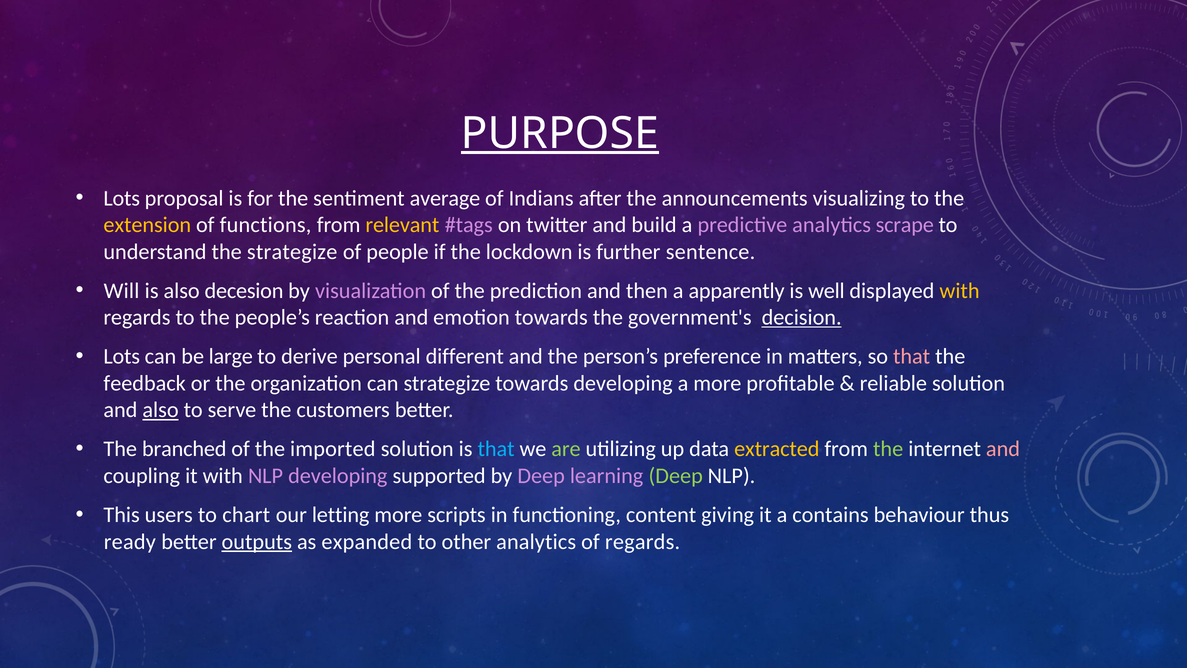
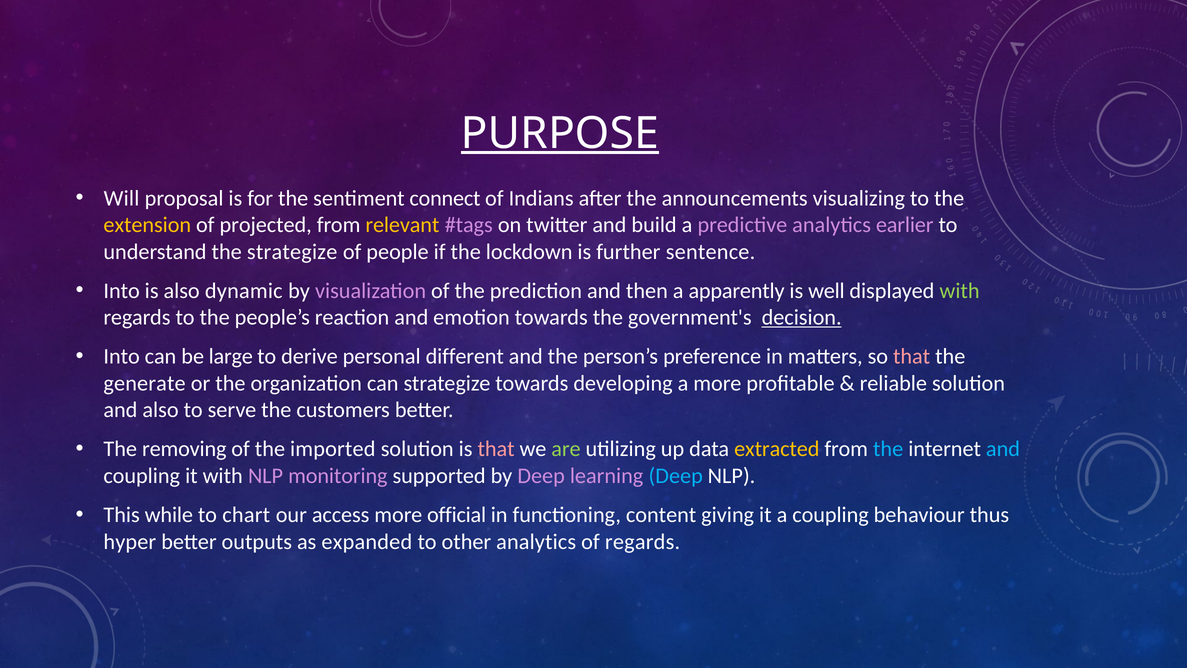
Lots: Lots -> Will (122, 198)
average: average -> connect (445, 198)
functions: functions -> projected (266, 225)
scrape: scrape -> earlier (905, 225)
Will: Will -> Into (122, 291)
decesion: decesion -> dynamic (244, 291)
with colour: yellow -> light green (960, 291)
Lots: Lots -> Into (122, 356)
feedback: feedback -> generate (145, 383)
also underline: present -> none (161, 410)
branched: branched -> removing (184, 449)
that colour: light blue -> pink (496, 449)
the colour: light green -> light blue (888, 449)
and colour: pink -> light blue (1003, 449)
NLP developing: developing -> monitoring (338, 476)
Deep colour: light green -> light blue (676, 476)
users: users -> while (169, 515)
letting: letting -> access (341, 515)
scripts: scripts -> official (457, 515)
a contains: contains -> coupling (831, 515)
ready: ready -> hyper (130, 541)
outputs underline: present -> none (257, 541)
